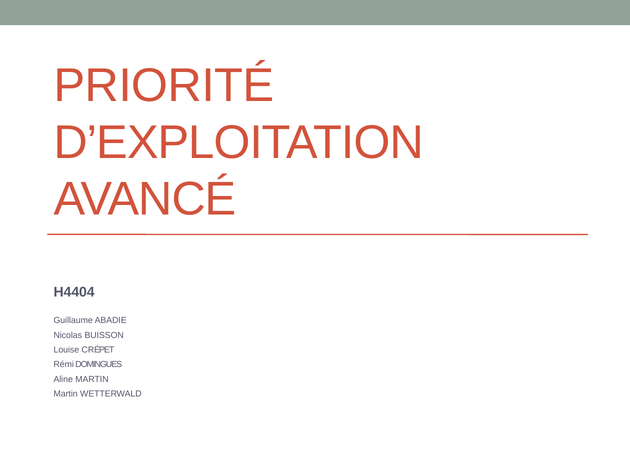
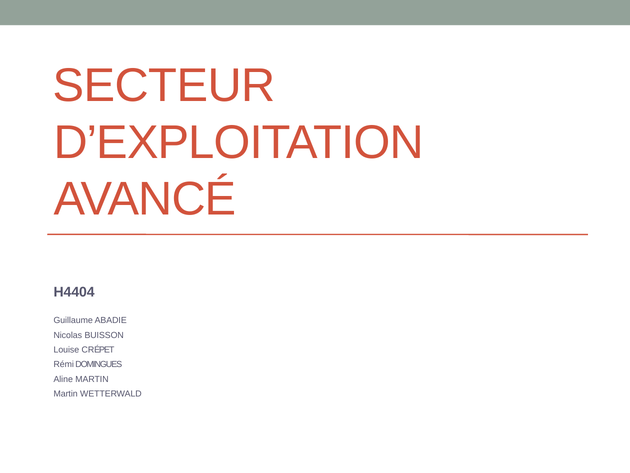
PRIORITÉ: PRIORITÉ -> SECTEUR (164, 86)
